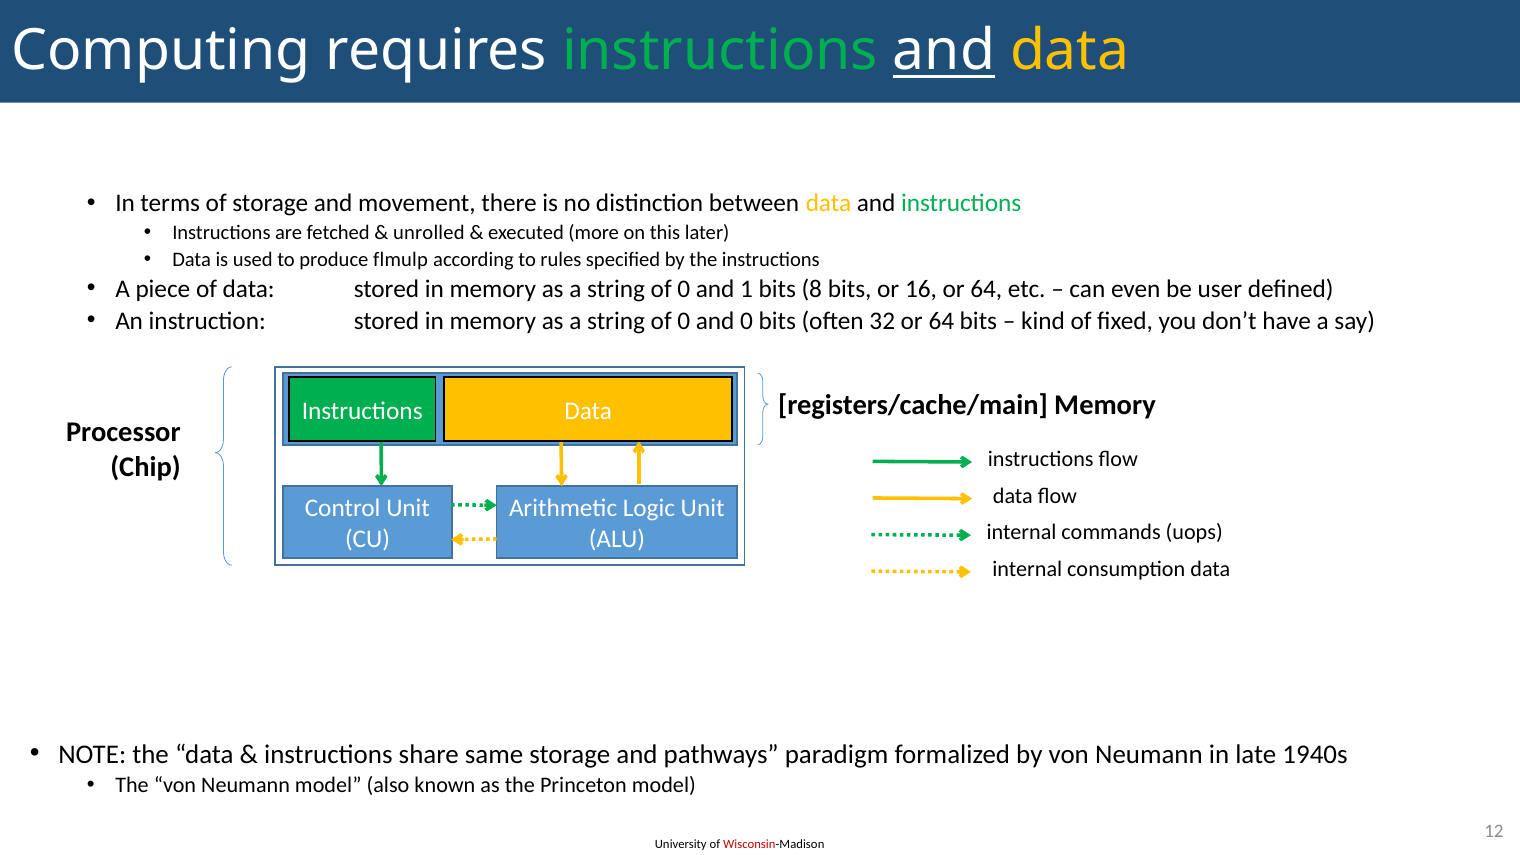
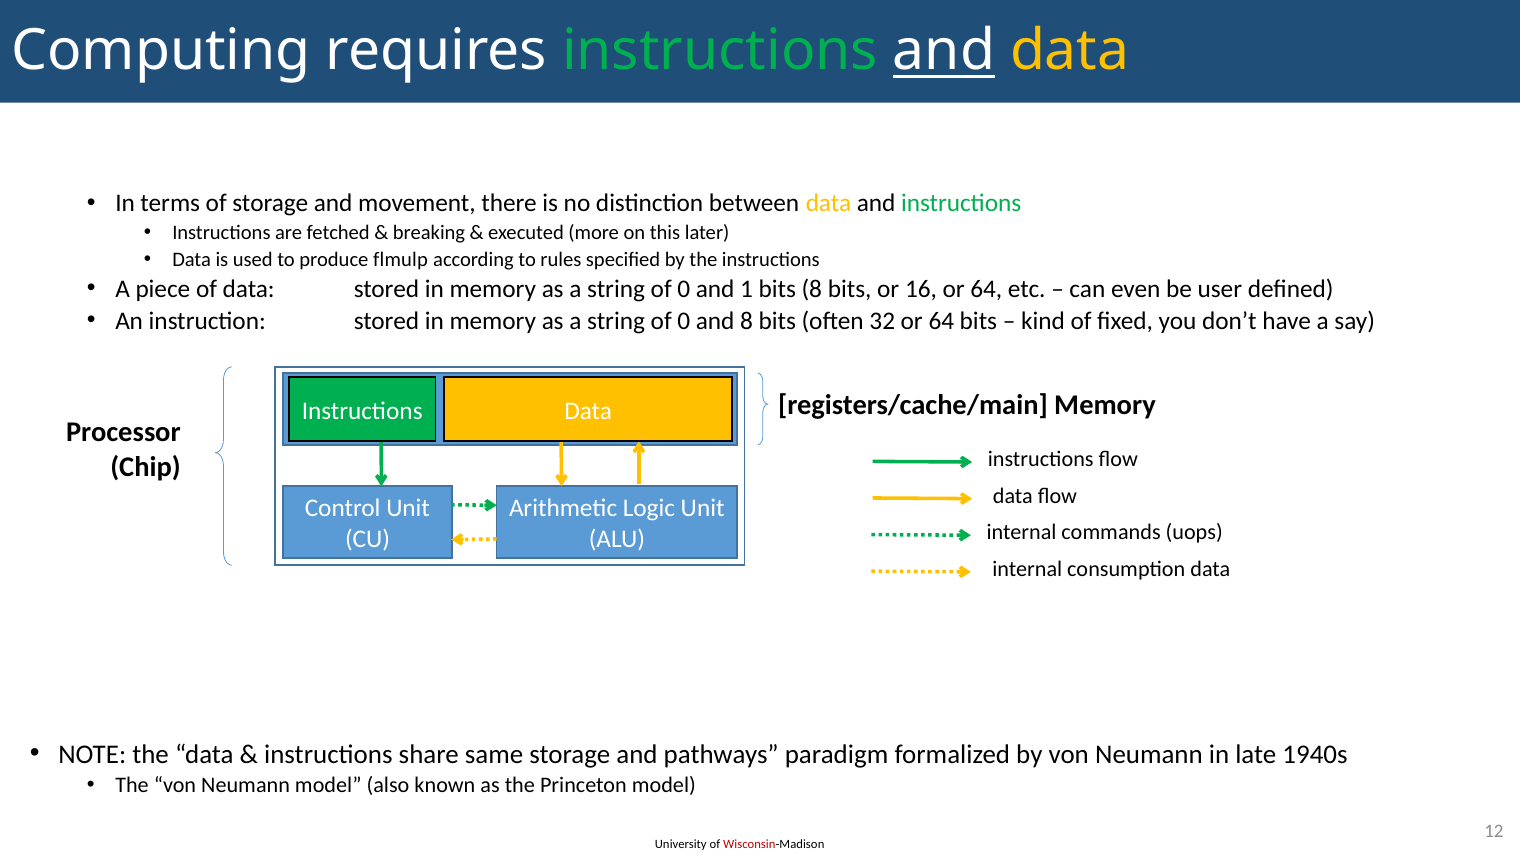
unrolled: unrolled -> breaking (429, 233)
and 0: 0 -> 8 (747, 321)
